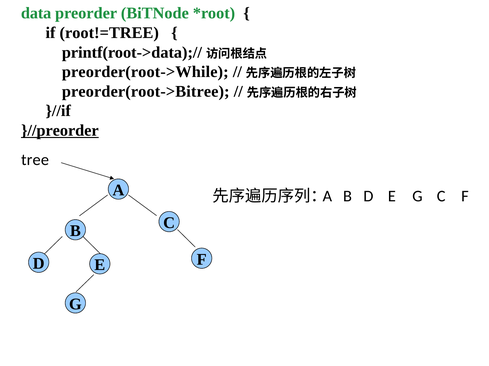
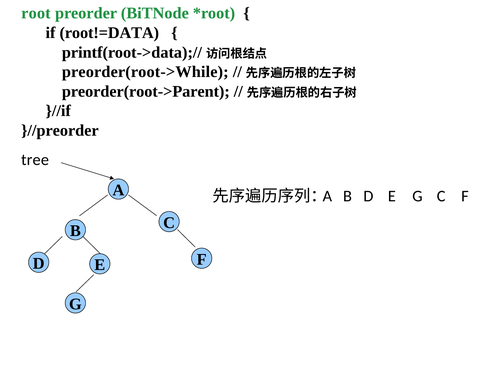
data: data -> root (36, 13)
root!=TREE: root!=TREE -> root!=DATA (109, 33)
preorder(root->Bitree: preorder(root->Bitree -> preorder(root->Parent (146, 92)
}//preorder underline: present -> none (60, 131)
